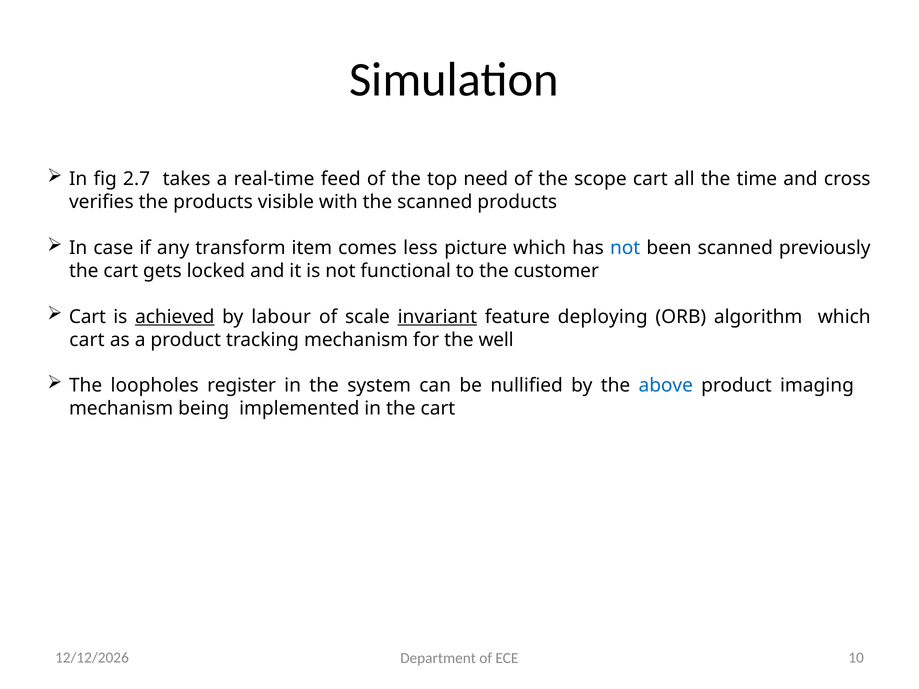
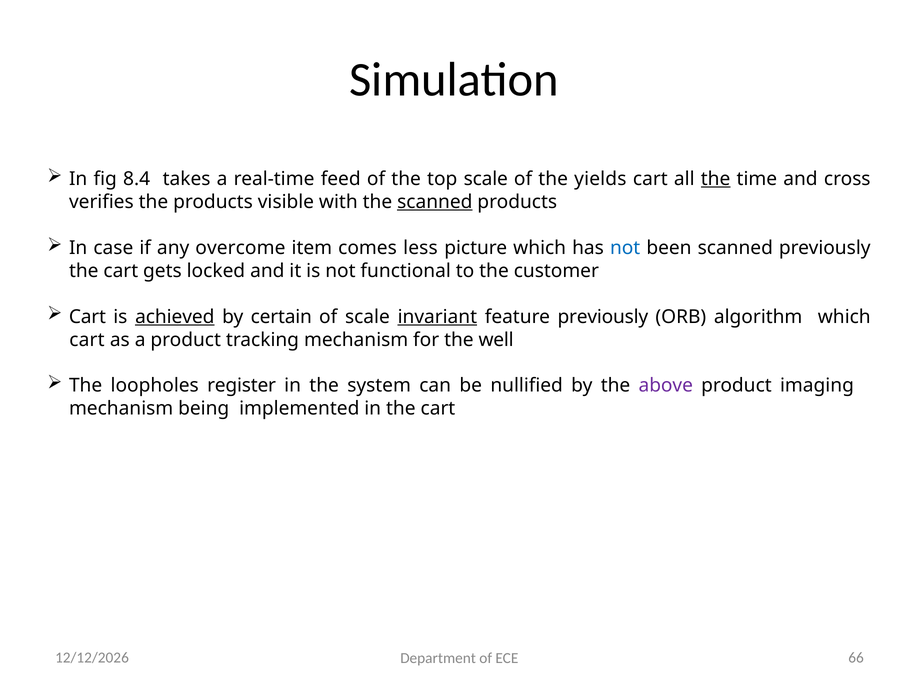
2.7: 2.7 -> 8.4 (137, 179)
top need: need -> scale (486, 179)
scope: scope -> yields (600, 179)
the underline: none -> present (716, 179)
scanned underline: none -> present (435, 202)
transform: transform -> overcome (240, 248)
labour: labour -> certain (281, 317)
feature deploying: deploying -> previously (603, 317)
above colour: blue -> purple (666, 386)
10: 10 -> 66 (856, 658)
